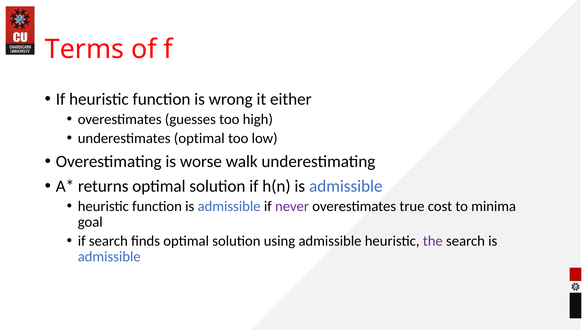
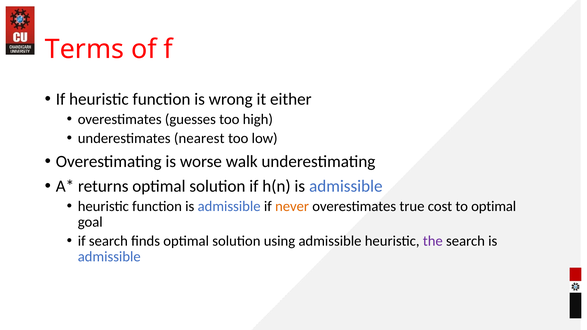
underestimates optimal: optimal -> nearest (199, 138)
never colour: purple -> orange (292, 206)
to minima: minima -> optimal (494, 206)
